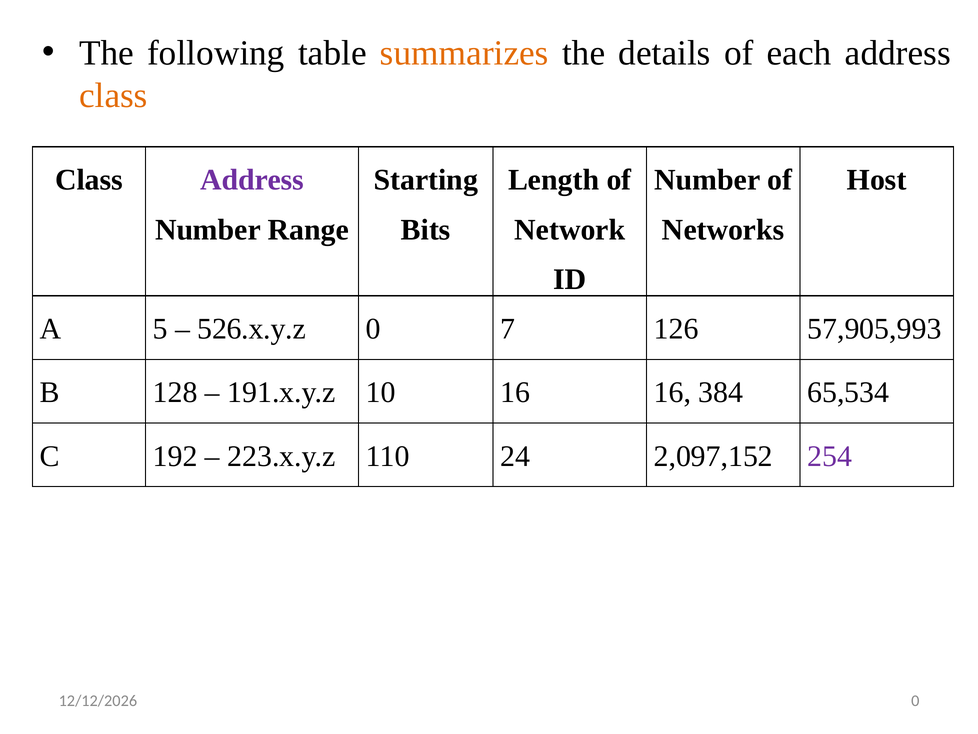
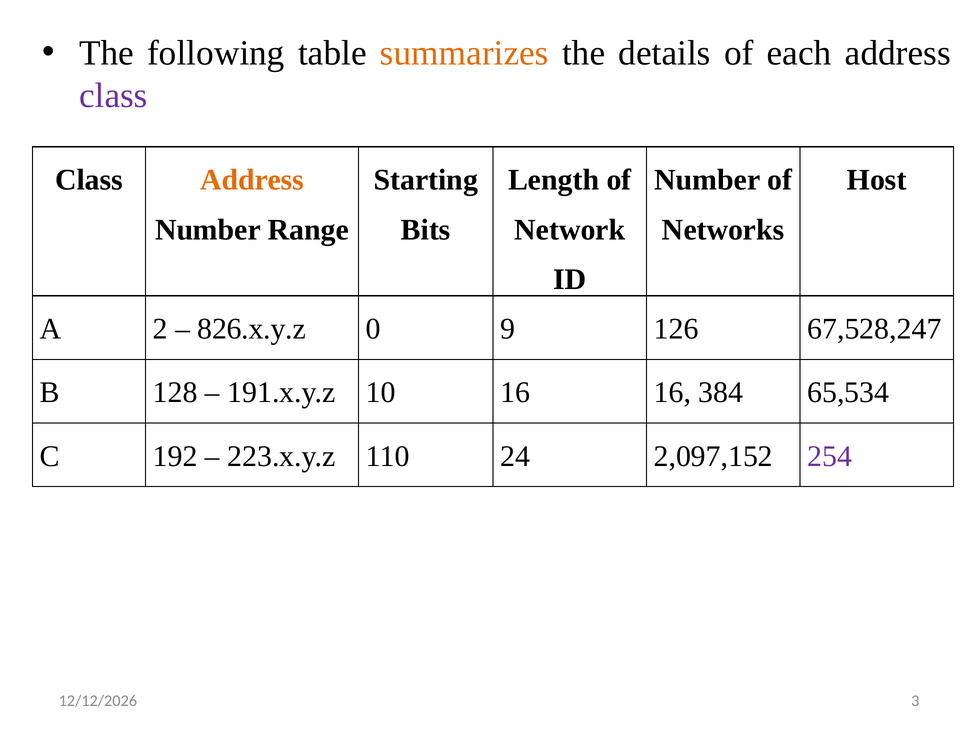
class colour: orange -> purple (113, 95)
Address colour: purple -> orange (252, 180)
5: 5 -> 2 (160, 329)
526.x.y.z: 526.x.y.z -> 826.x.y.z (252, 329)
7: 7 -> 9 (508, 329)
57,905,993: 57,905,993 -> 67,528,247 (874, 329)
0: 0 -> 3 (915, 700)
